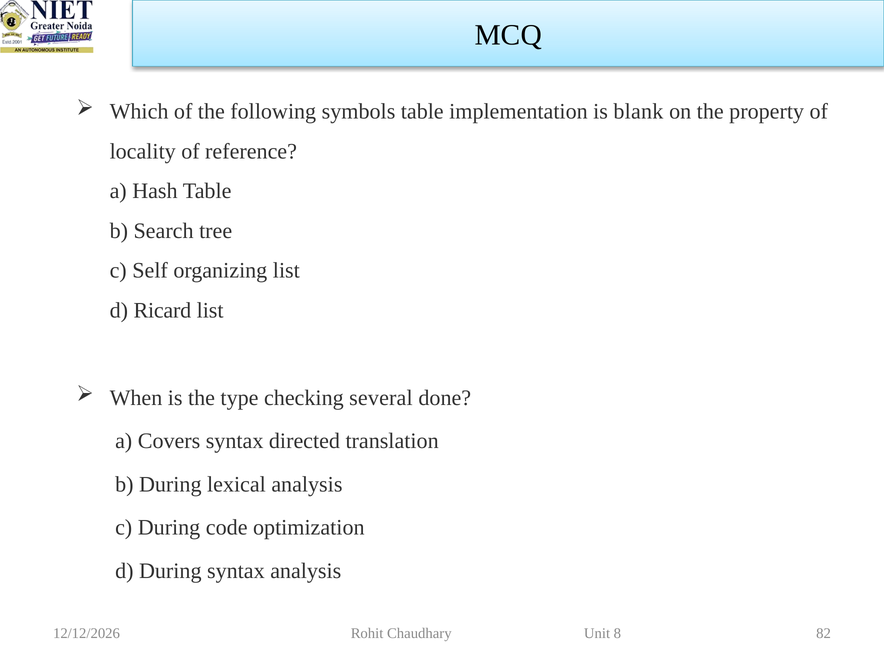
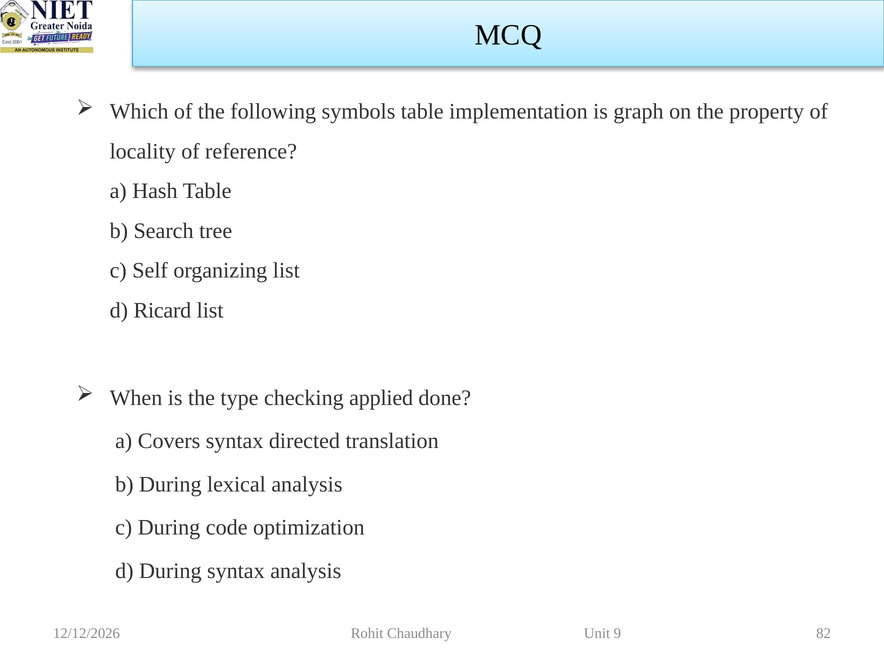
blank: blank -> graph (639, 111)
several: several -> applied (381, 398)
8: 8 -> 9 (617, 633)
